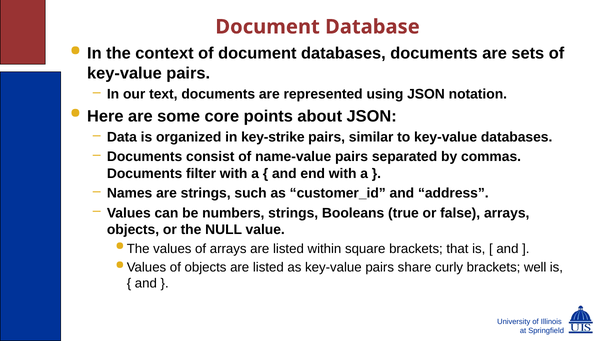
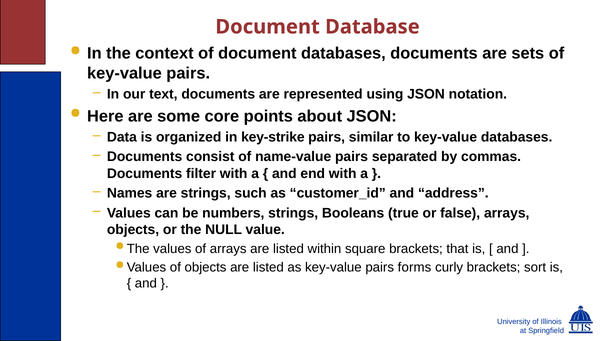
share: share -> forms (415, 267)
well: well -> sort (535, 267)
